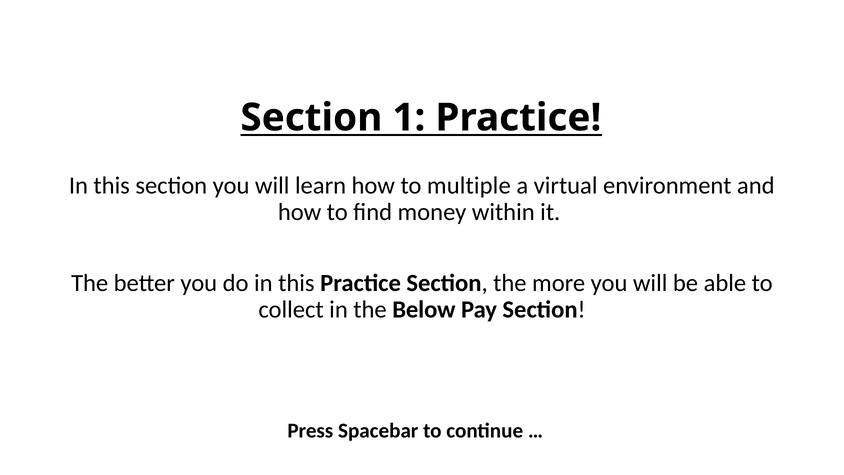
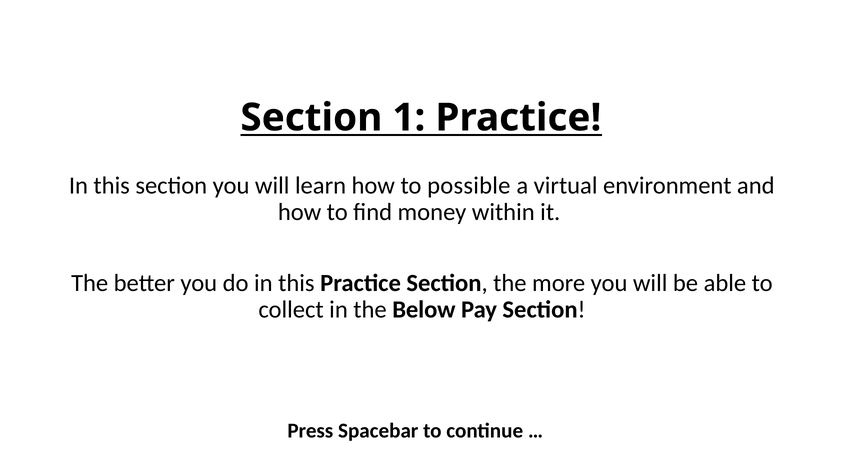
multiple: multiple -> possible (469, 186)
